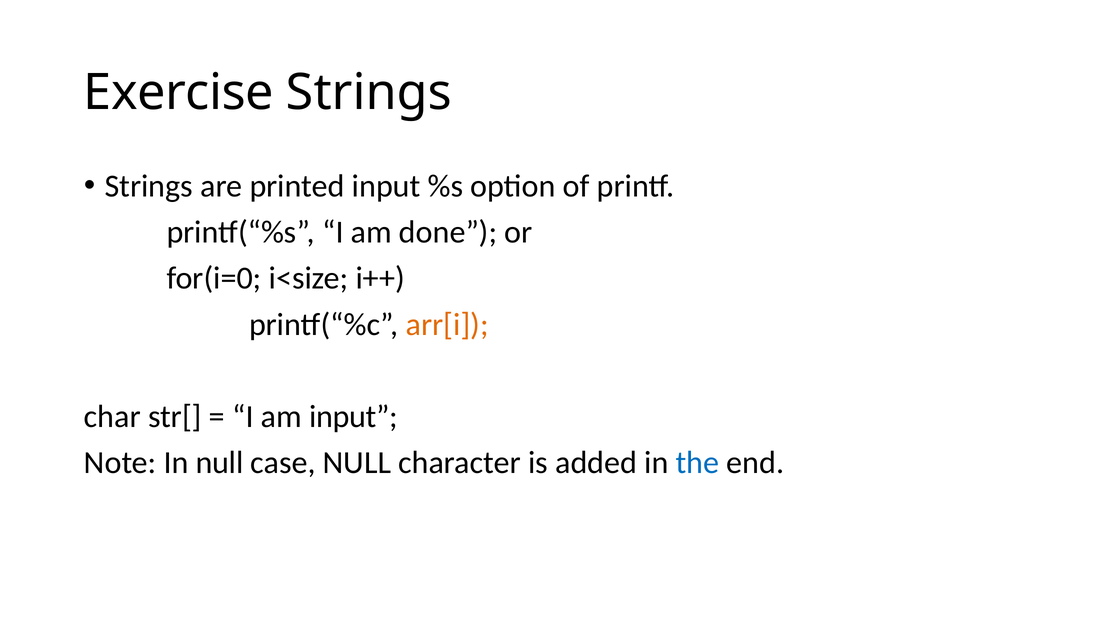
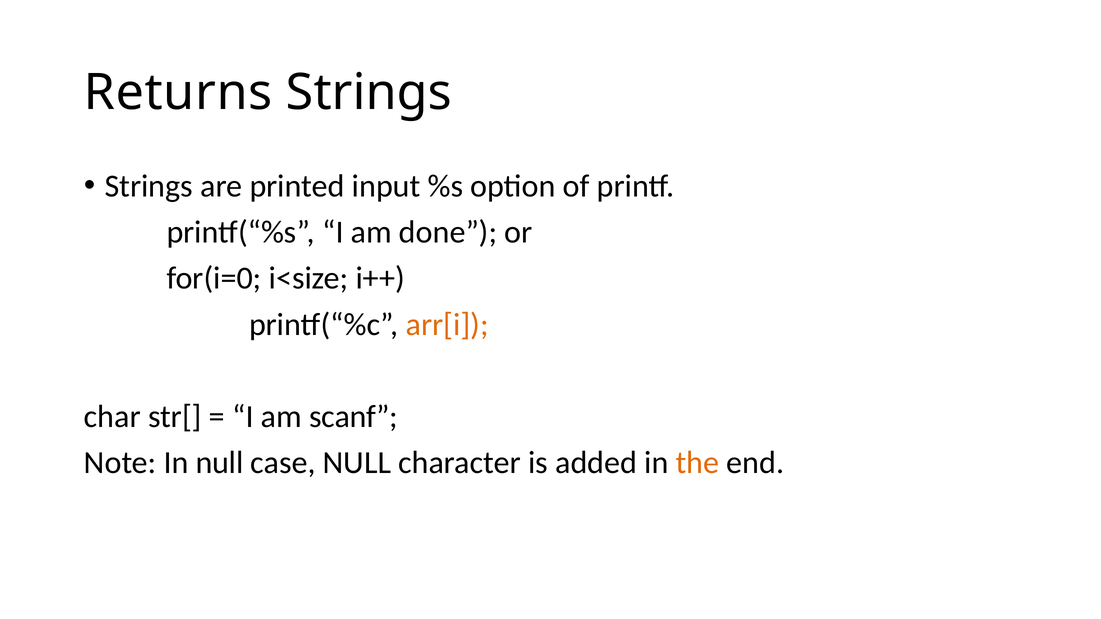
Exercise: Exercise -> Returns (178, 92)
am input: input -> scanf (353, 417)
the colour: blue -> orange (697, 463)
